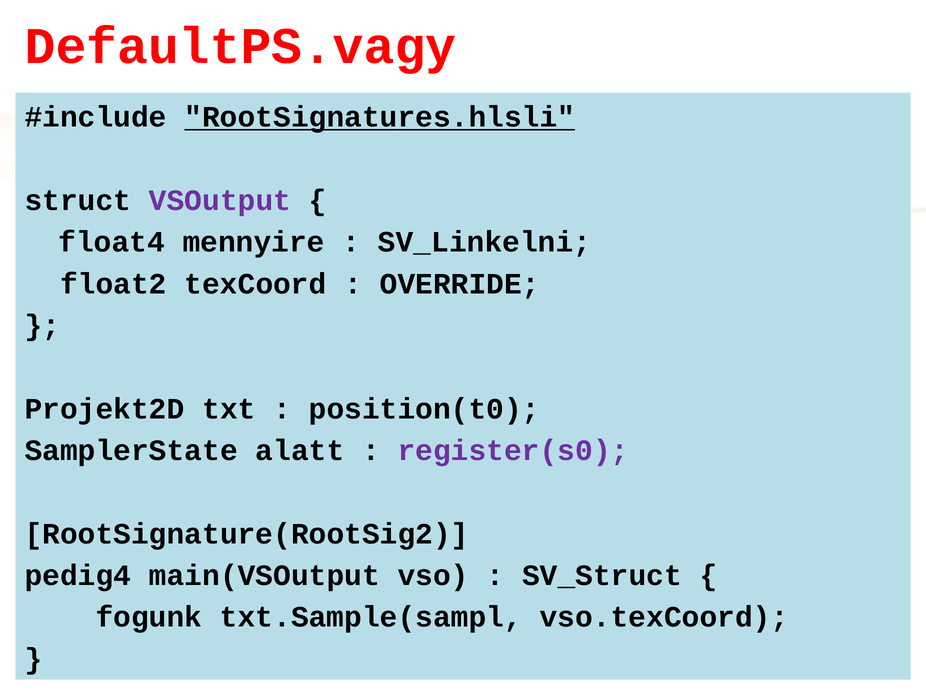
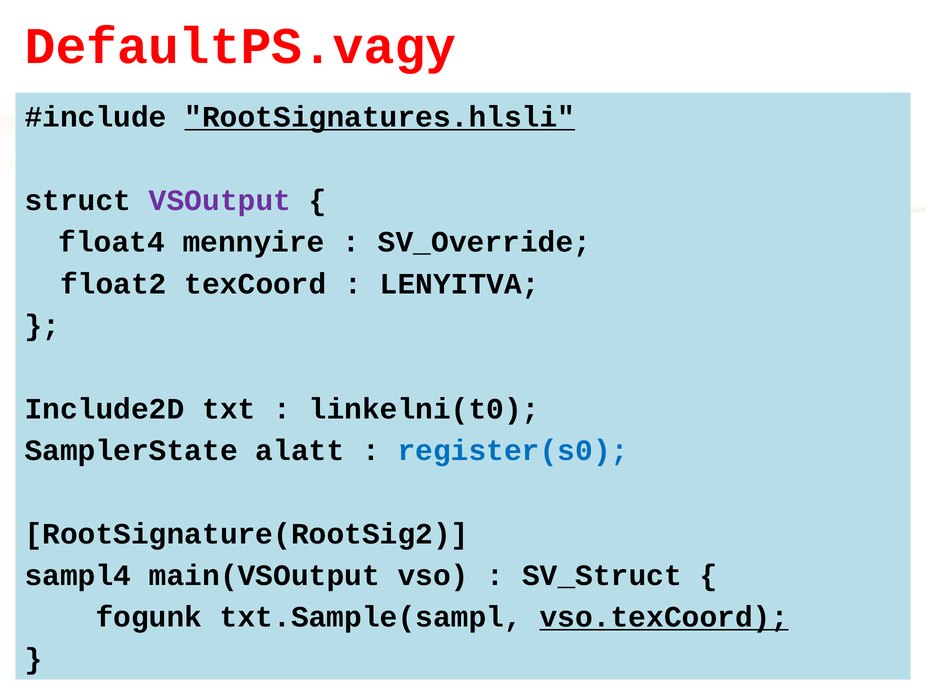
SV_Linkelni: SV_Linkelni -> SV_Override (485, 242)
OVERRIDE: OVERRIDE -> LENYITVA (460, 284)
Projekt2D: Projekt2D -> Include2D (105, 408)
position(t0: position(t0 -> linkelni(t0 (424, 408)
register(s0 colour: purple -> blue (513, 450)
pedig4: pedig4 -> sampl4 (78, 575)
vso.texCoord underline: none -> present (664, 617)
